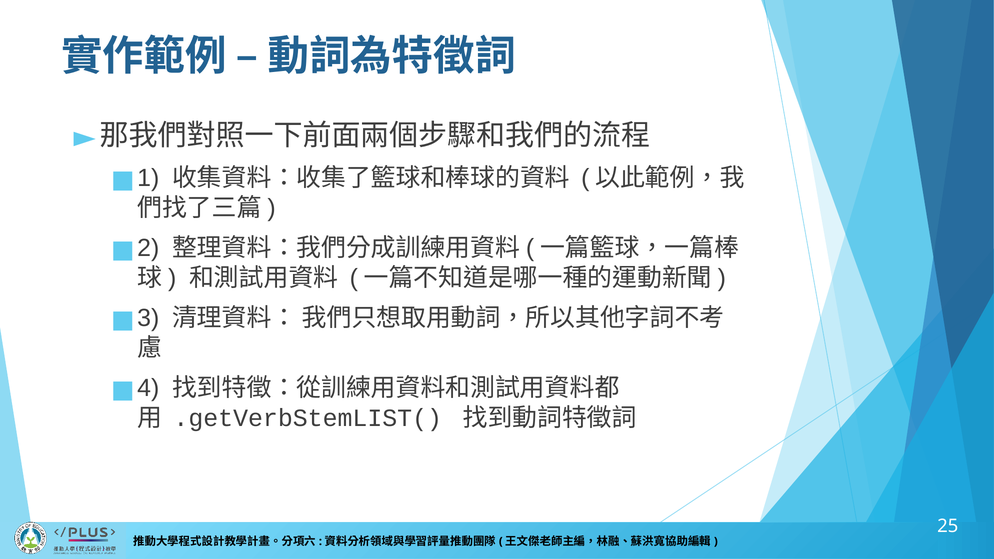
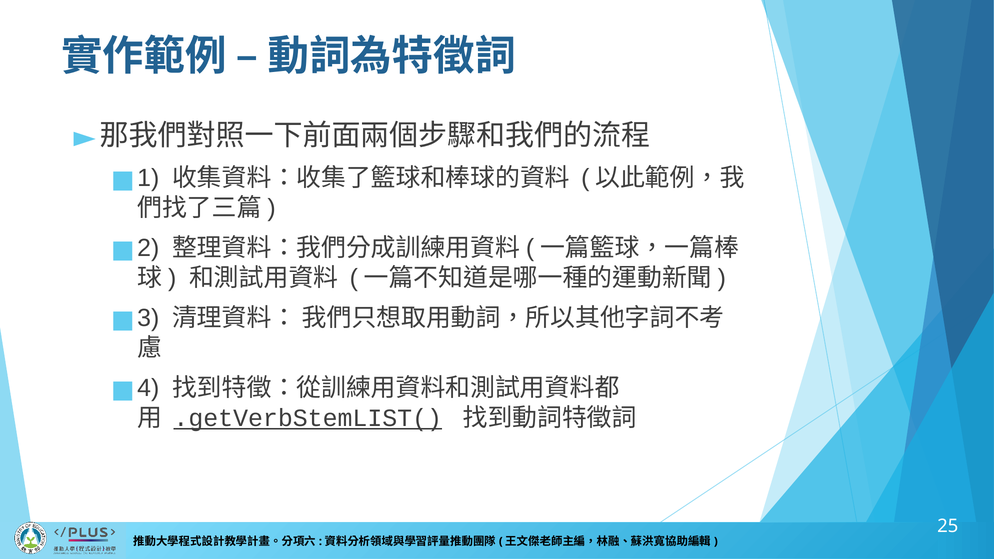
.getVerbStemLIST( underline: none -> present (308, 418)
